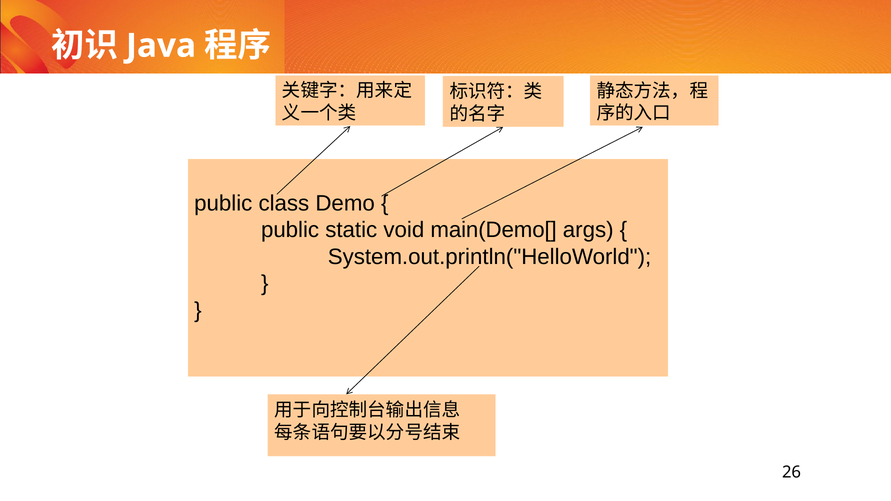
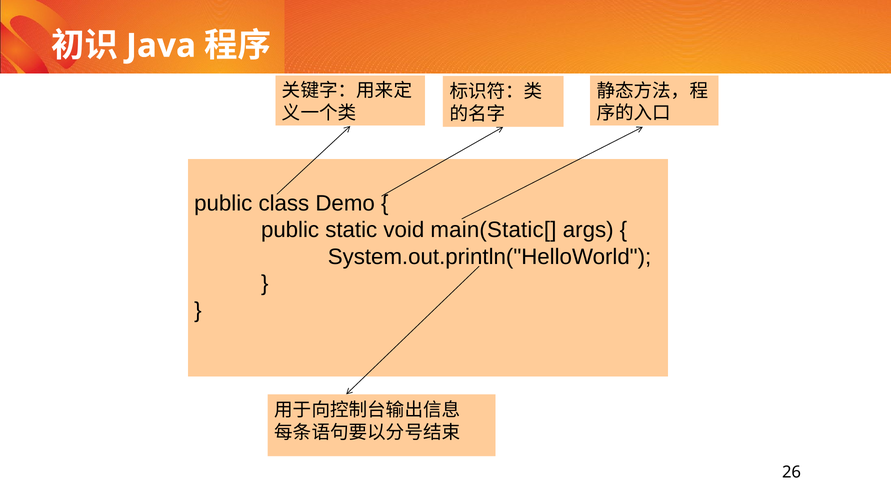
main(Demo[: main(Demo[ -> main(Static[ (493, 230)
